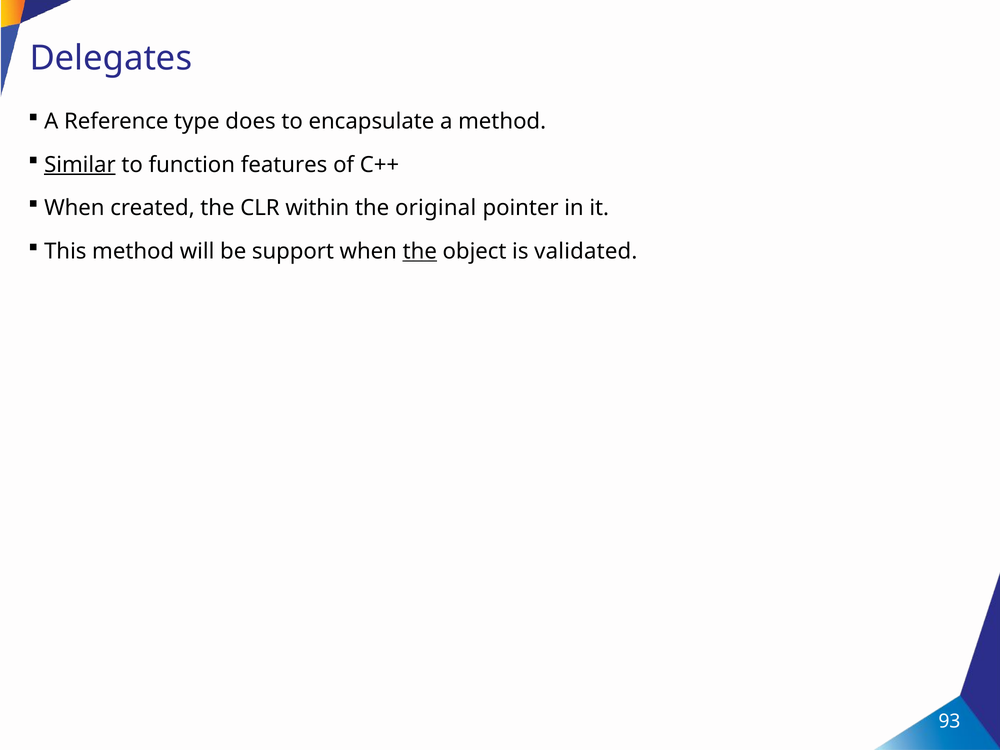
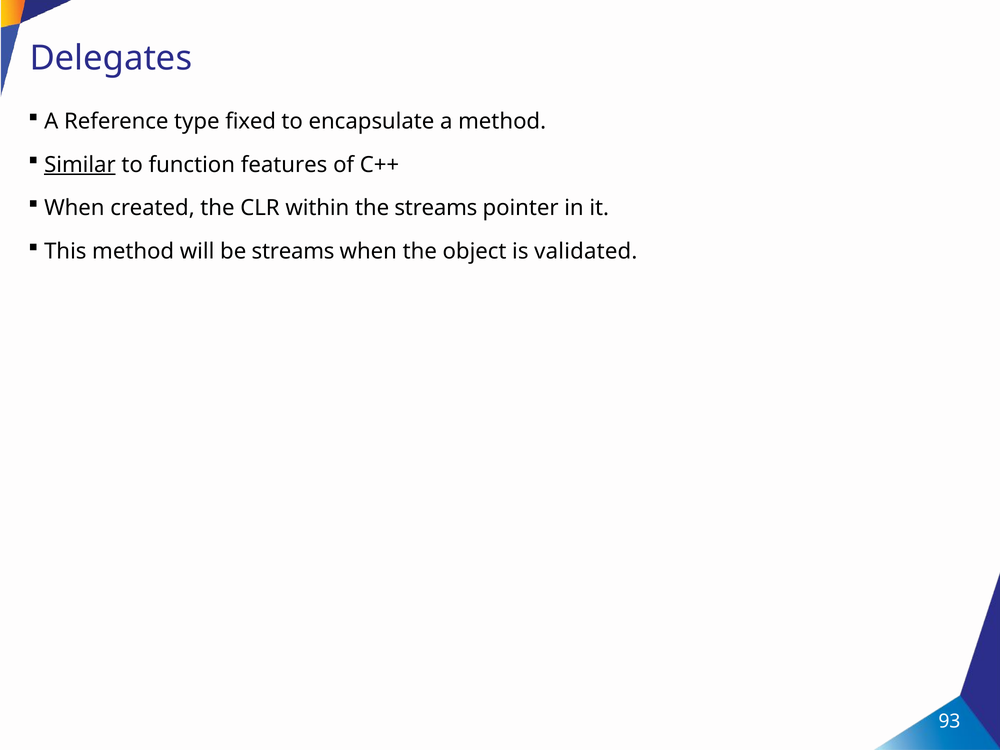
does: does -> fixed (251, 121)
the original: original -> streams (436, 208)
be support: support -> streams (293, 251)
the underline: present -> none (420, 251)
